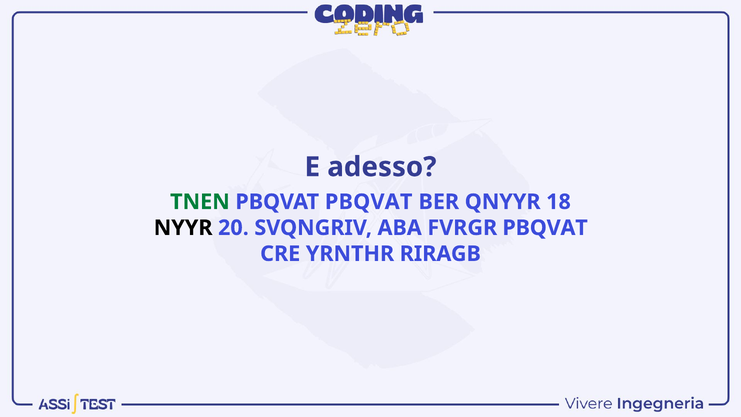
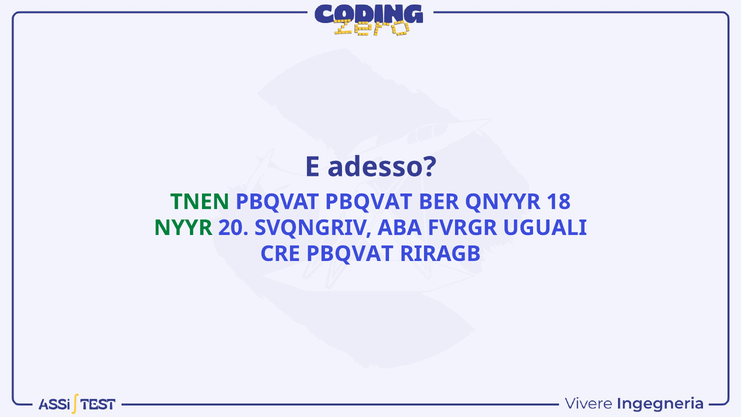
NYYR colour: black -> green (183, 228)
FVRGR PBQVAT: PBQVAT -> UGUALI (545, 228)
CRE YRNTHR: YRNTHR -> PBQVAT (350, 254)
